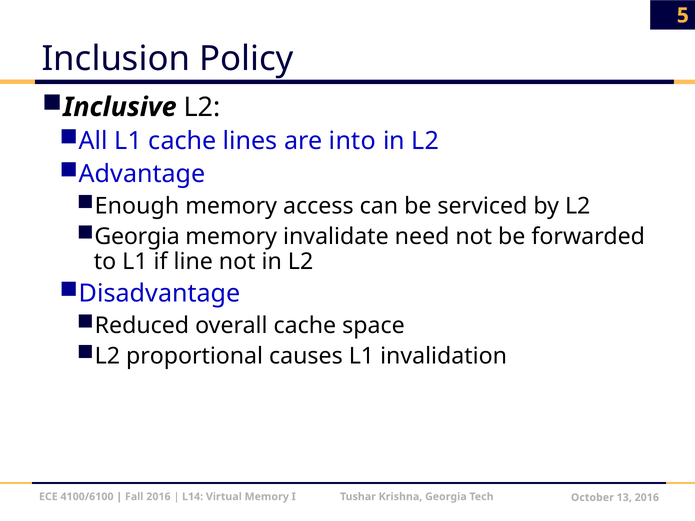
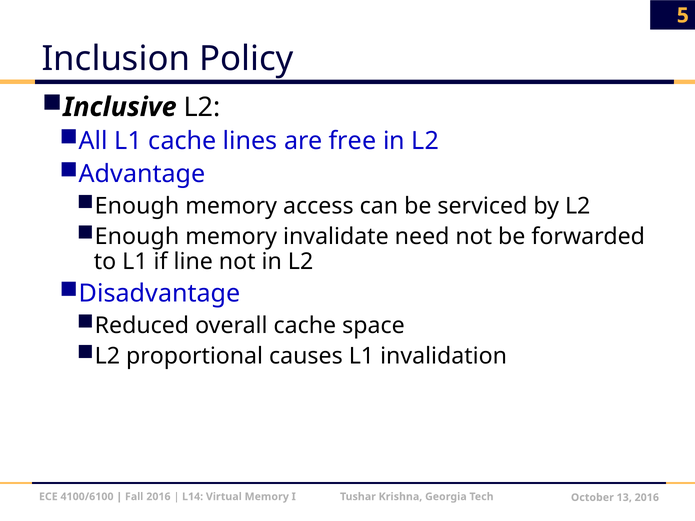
into: into -> free (353, 141)
Georgia: Georgia -> Enough (137, 237)
